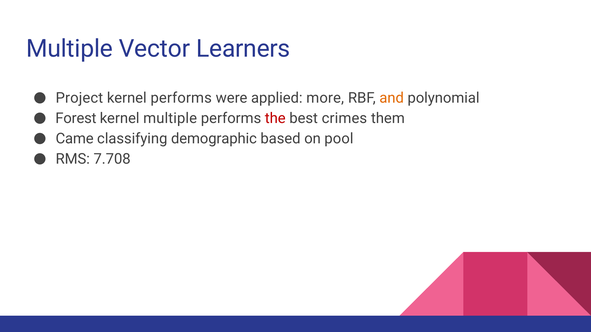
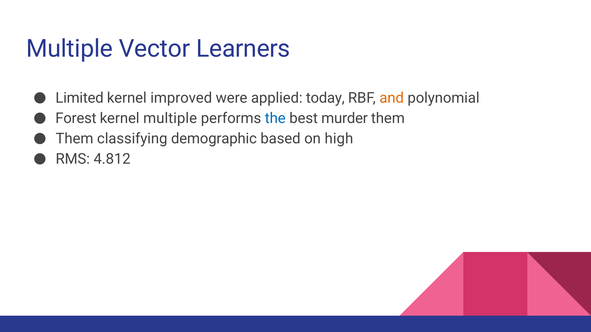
Project: Project -> Limited (80, 98)
kernel performs: performs -> improved (181, 98)
more: more -> today (325, 98)
the colour: red -> blue (275, 118)
crimes: crimes -> murder (345, 118)
Came: Came -> Them (75, 139)
pool: pool -> high (339, 139)
7.708: 7.708 -> 4.812 (112, 159)
